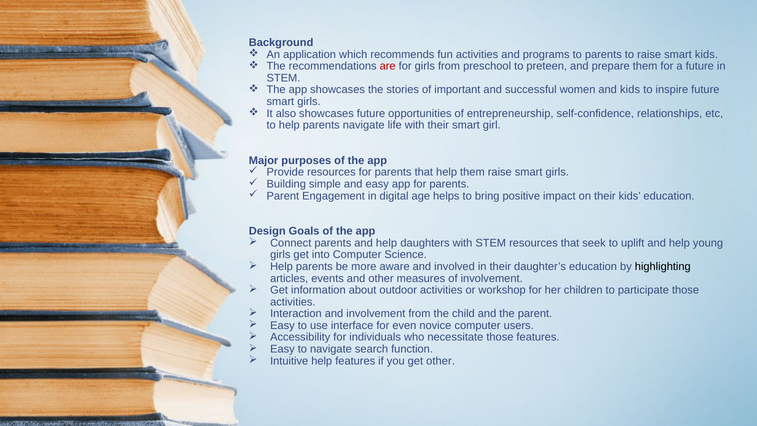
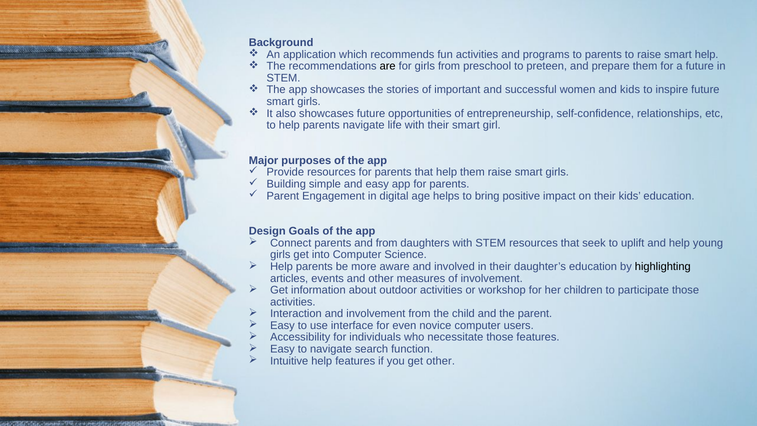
smart kids: kids -> help (707, 54)
are colour: red -> black (388, 66)
parents and help: help -> from (387, 243)
